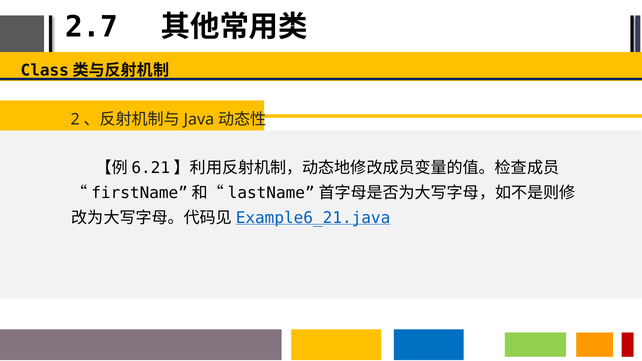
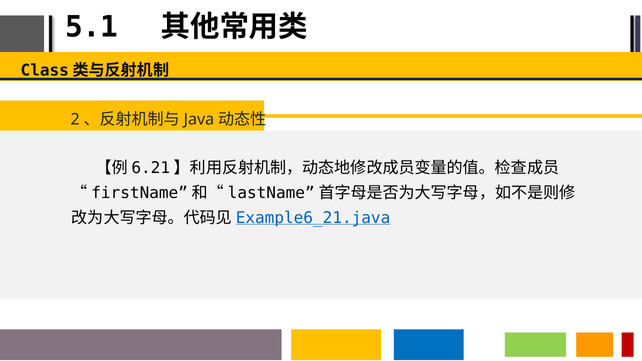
2.7: 2.7 -> 5.1 (92, 27)
